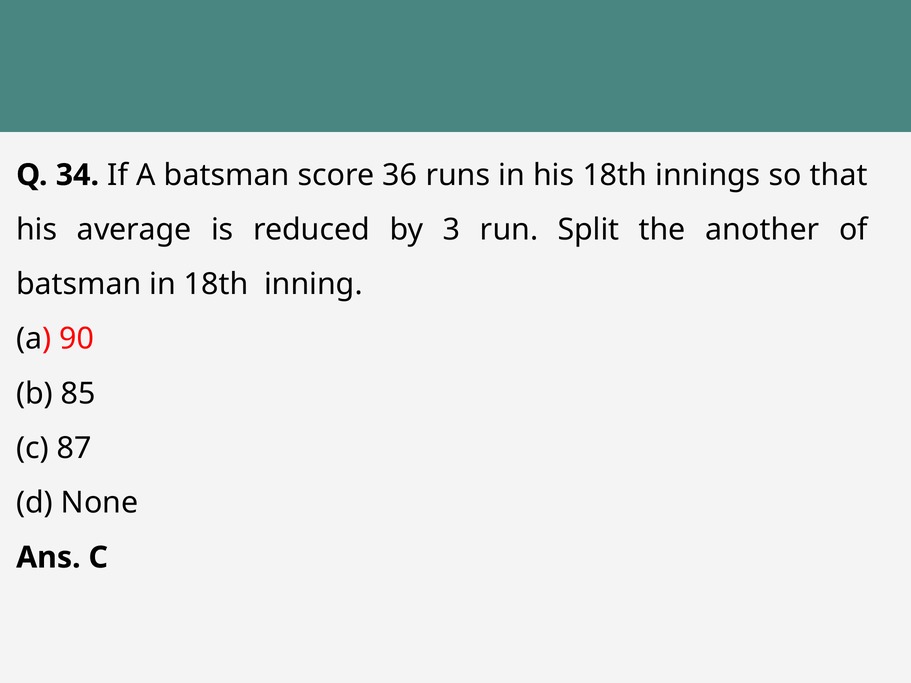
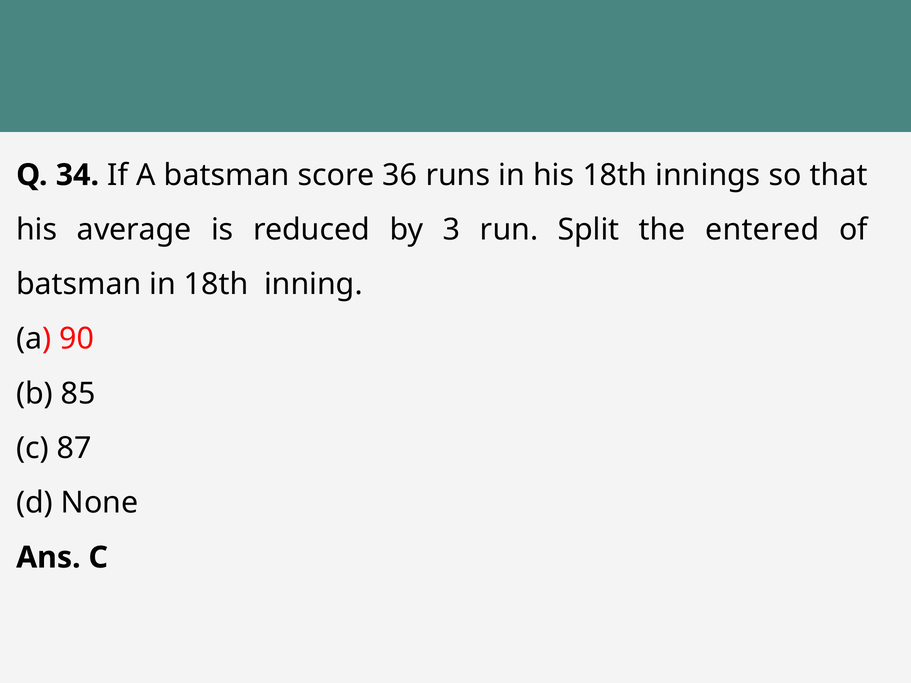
another: another -> entered (762, 230)
